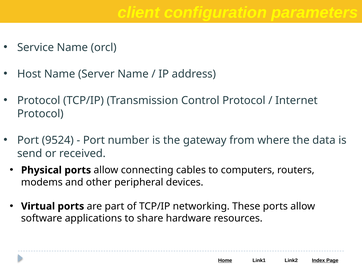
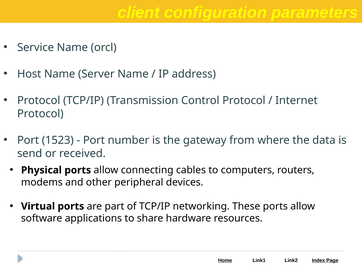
9524: 9524 -> 1523 (58, 140)
